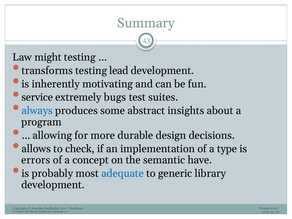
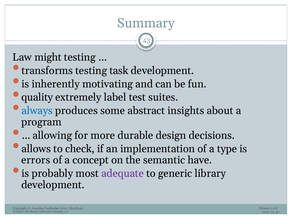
lead: lead -> task (119, 71)
service: service -> quality (37, 97)
bugs: bugs -> label (115, 97)
adequate colour: blue -> purple (122, 173)
